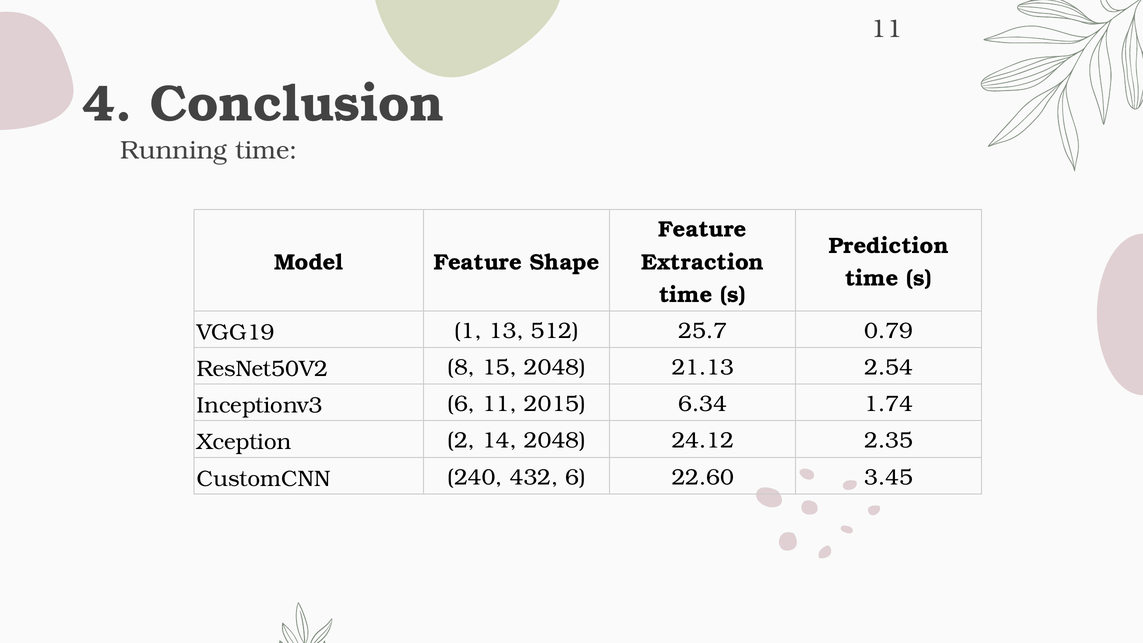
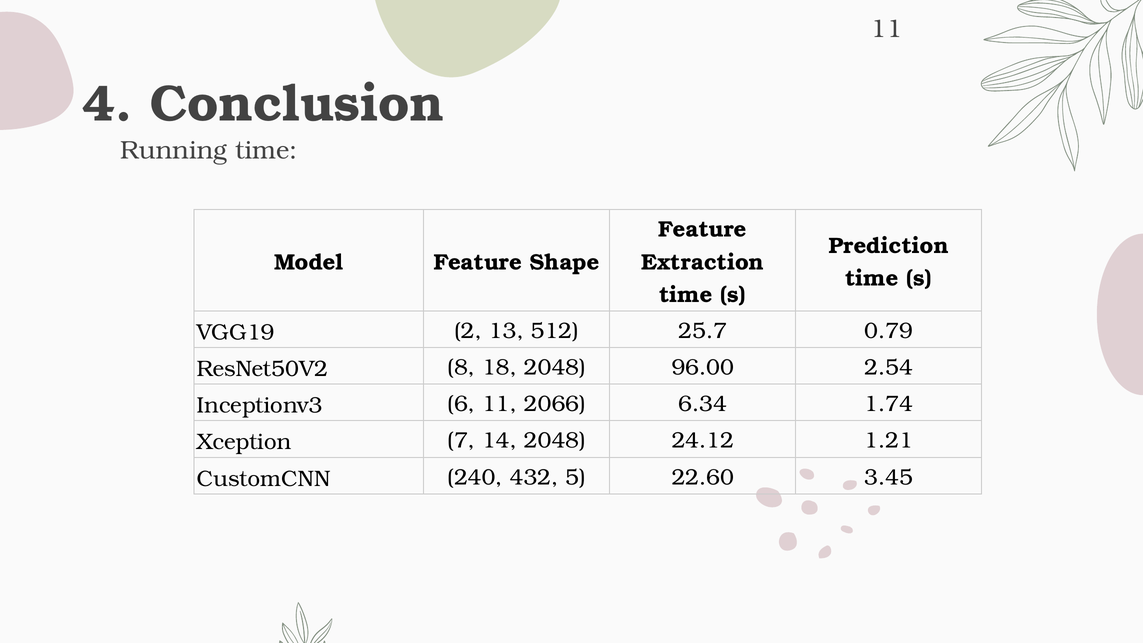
1: 1 -> 2 (468, 331)
15: 15 -> 18 (499, 367)
21.13: 21.13 -> 96.00 (703, 367)
2015: 2015 -> 2066 (555, 404)
2: 2 -> 7 (461, 441)
2.35: 2.35 -> 1.21 (889, 441)
432 6: 6 -> 5 (576, 477)
